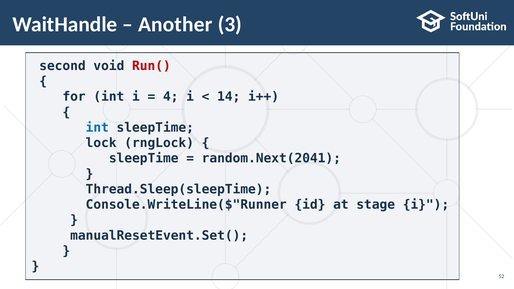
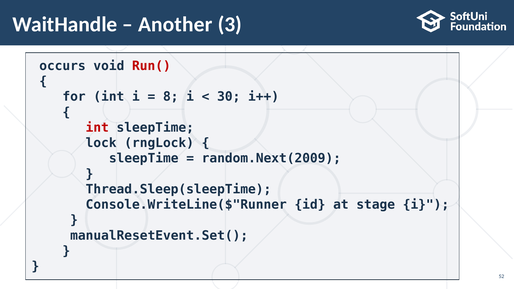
second: second -> occurs (62, 66)
4: 4 -> 8 (171, 97)
14: 14 -> 30 (229, 97)
int colour: blue -> red (97, 128)
random.Next(2041: random.Next(2041 -> random.Next(2009 (271, 158)
